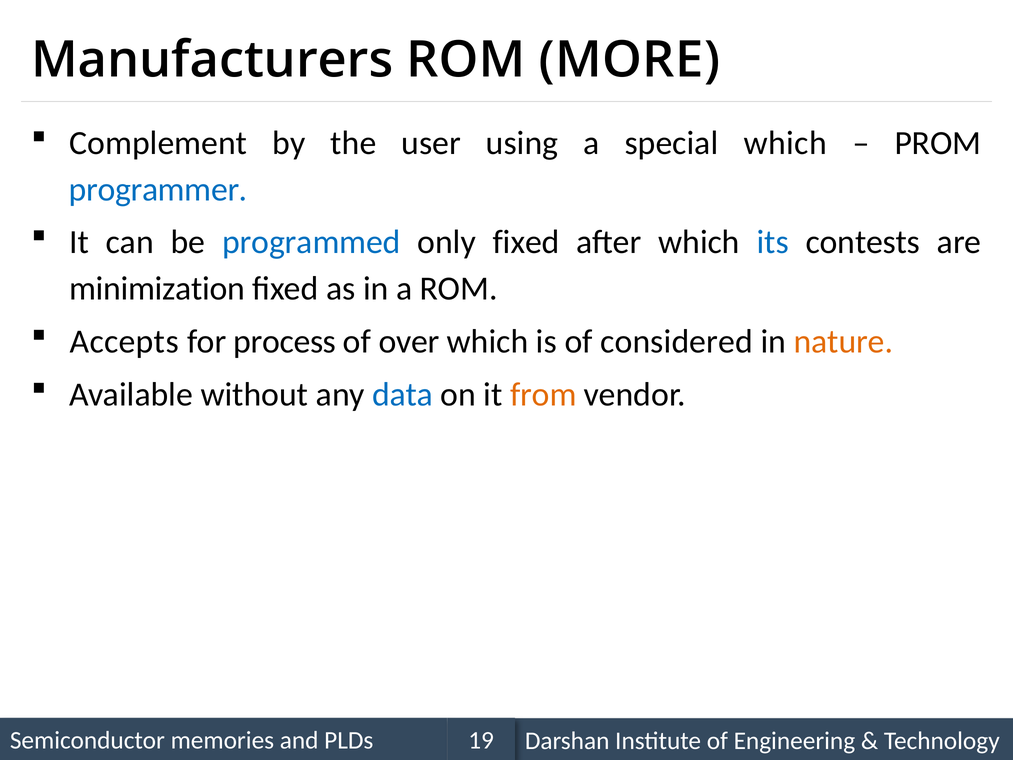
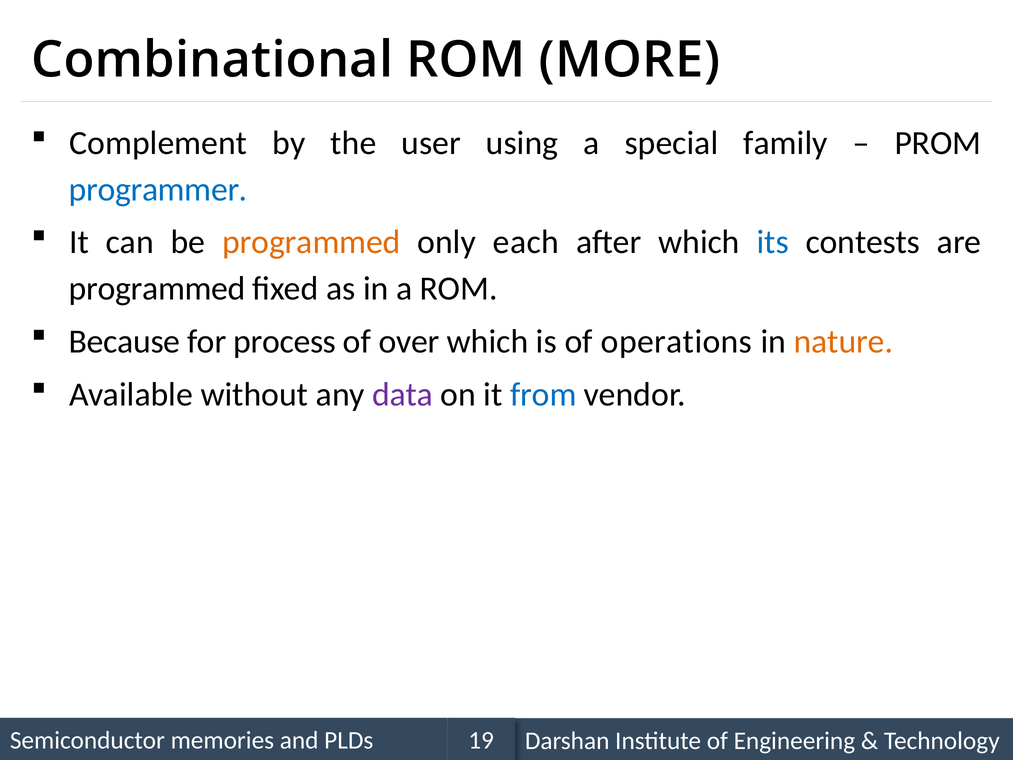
Manufacturers: Manufacturers -> Combinational (212, 60)
special which: which -> family (785, 143)
programmed colour: blue -> orange (311, 242)
only fixed: fixed -> each (526, 242)
minimization: minimization -> programmed (157, 288)
Accepts: Accepts -> Because (125, 341)
considered: considered -> operations (676, 341)
data colour: blue -> purple (402, 394)
from colour: orange -> blue (543, 394)
